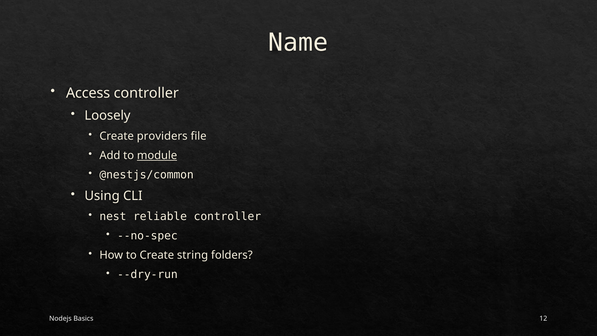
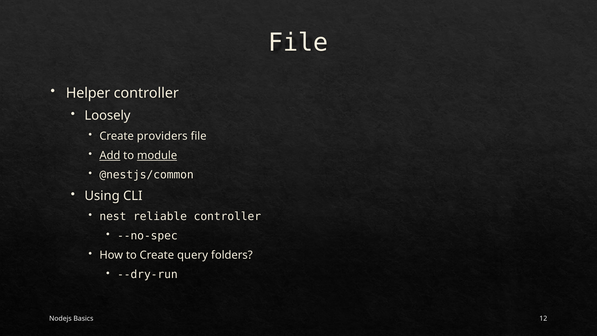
Name: Name -> File (298, 43)
Access: Access -> Helper (88, 93)
Add underline: none -> present (110, 155)
string: string -> query (193, 255)
